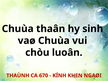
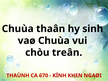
luoân: luoân -> treân (67, 53)
